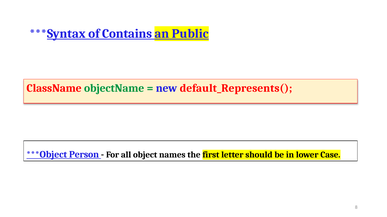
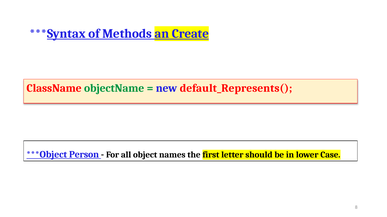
Contains: Contains -> Methods (127, 34)
Public: Public -> Create (190, 34)
